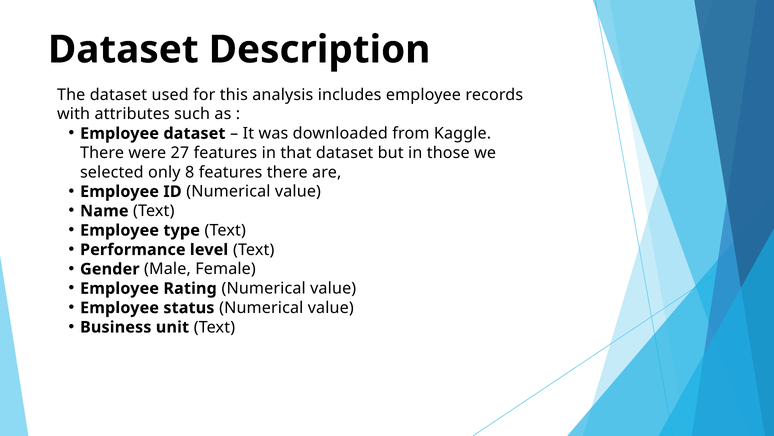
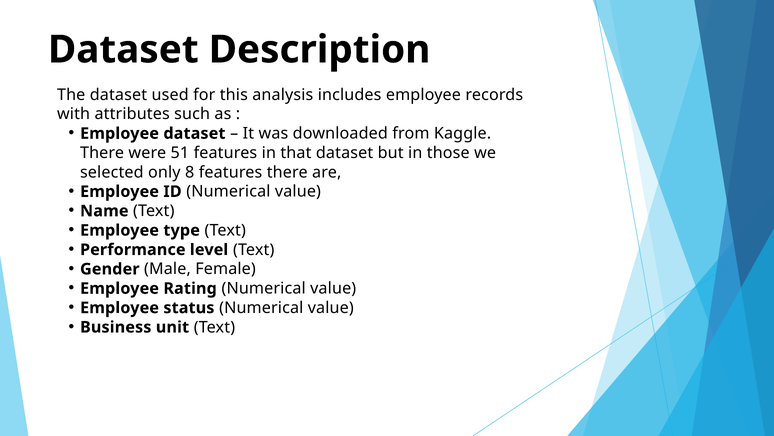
27: 27 -> 51 (180, 153)
